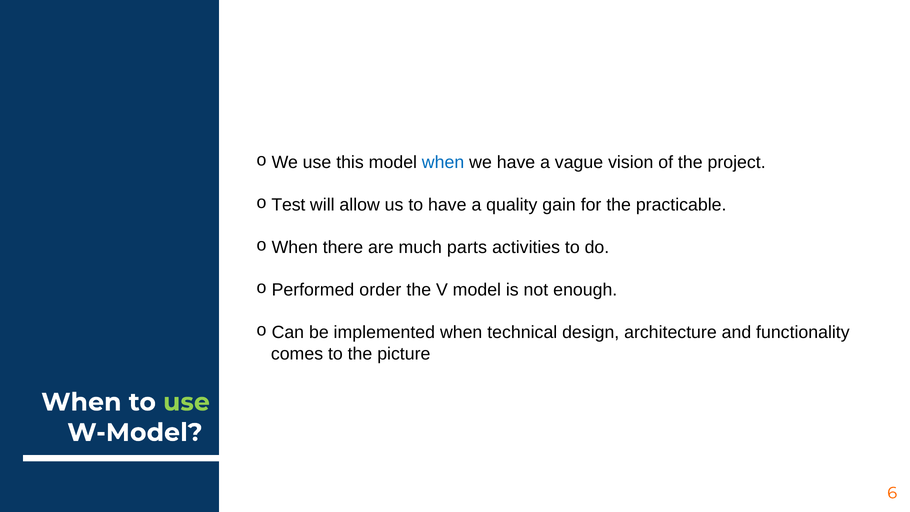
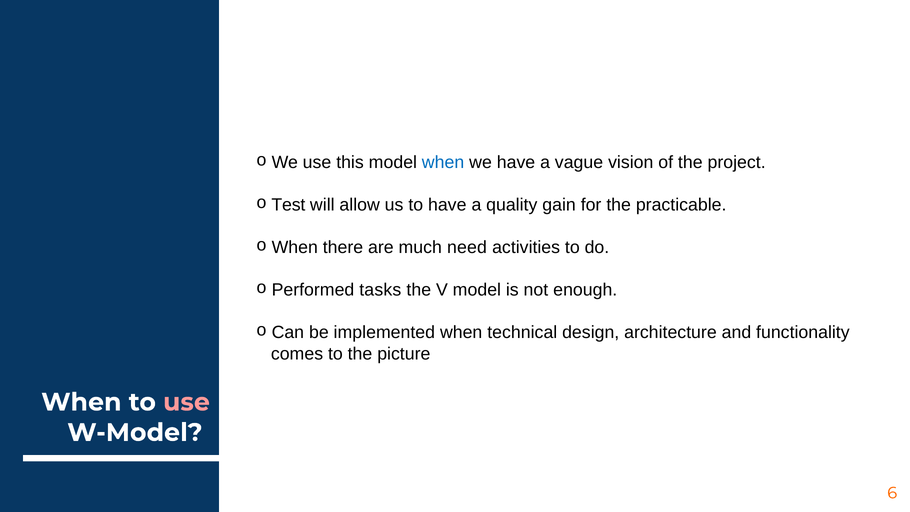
parts: parts -> need (467, 247)
order: order -> tasks (380, 290)
use colour: light green -> pink (186, 402)
